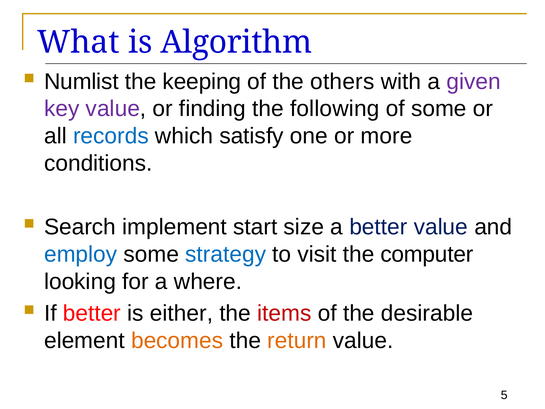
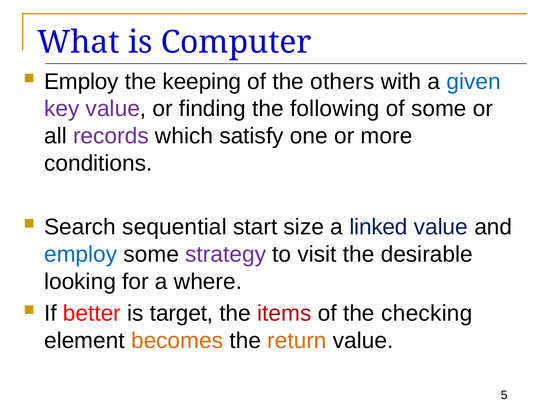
Algorithm: Algorithm -> Computer (236, 42)
Numlist: Numlist -> Employ (81, 82)
given colour: purple -> blue (474, 82)
records colour: blue -> purple (111, 136)
implement: implement -> sequential (174, 227)
a better: better -> linked (378, 227)
strategy colour: blue -> purple (226, 254)
computer: computer -> desirable (427, 254)
either: either -> target (182, 313)
desirable: desirable -> checking (427, 313)
